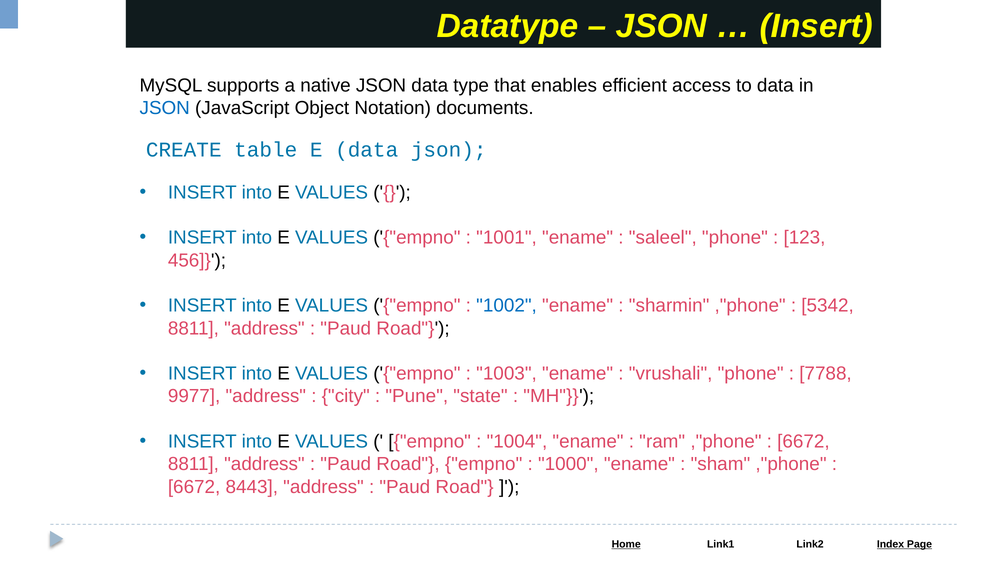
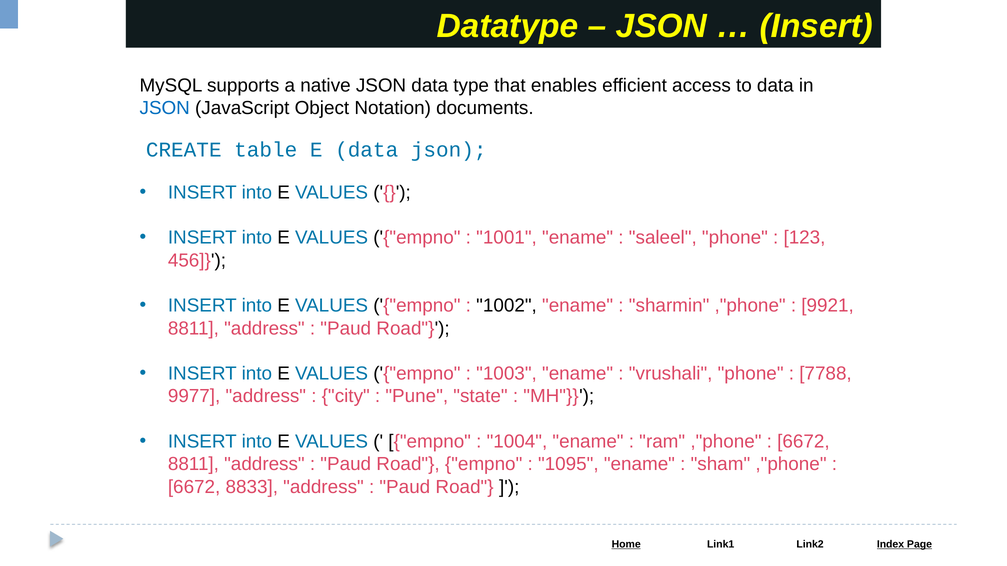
1002 colour: blue -> black (507, 306)
5342: 5342 -> 9921 (828, 306)
1000: 1000 -> 1095 (568, 465)
8443: 8443 -> 8833 (252, 487)
